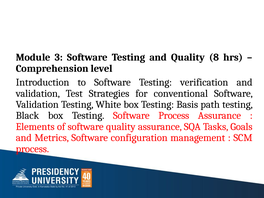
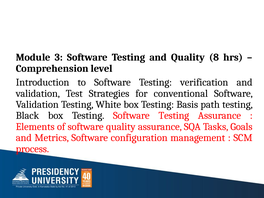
Testing Software Process: Process -> Testing (174, 116)
